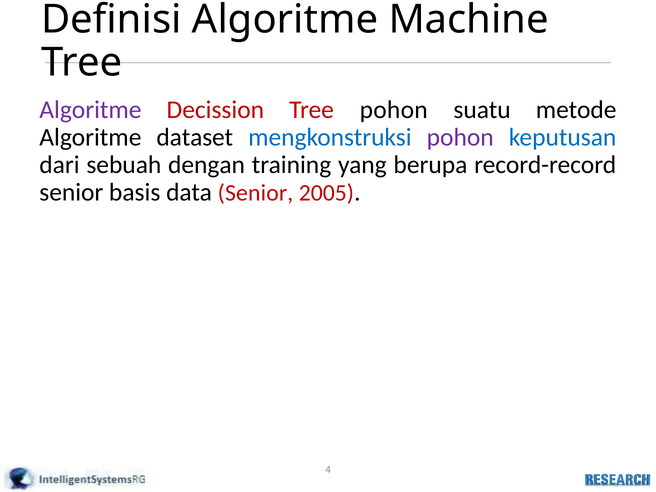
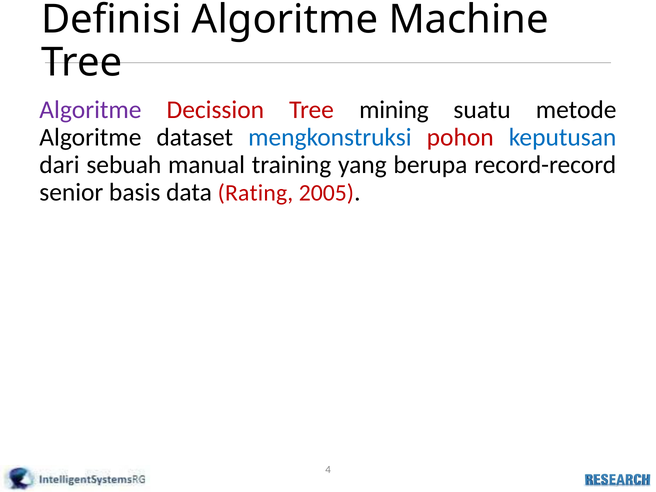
Tree pohon: pohon -> mining (394, 110)
pohon colour: purple -> red (460, 137)
dengan: dengan -> manual (207, 165)
data Senior: Senior -> Rating (255, 193)
